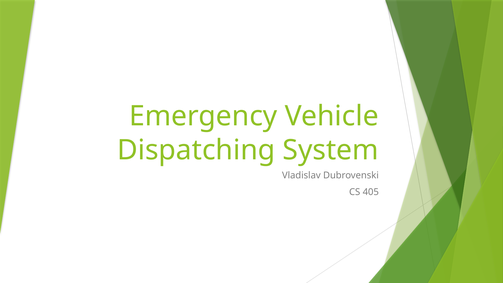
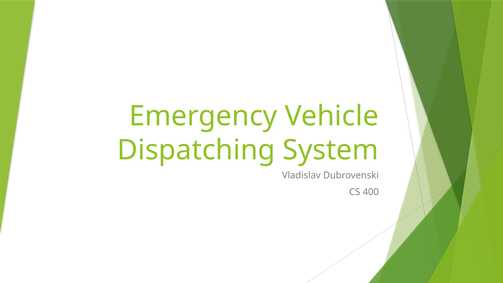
405: 405 -> 400 (371, 192)
